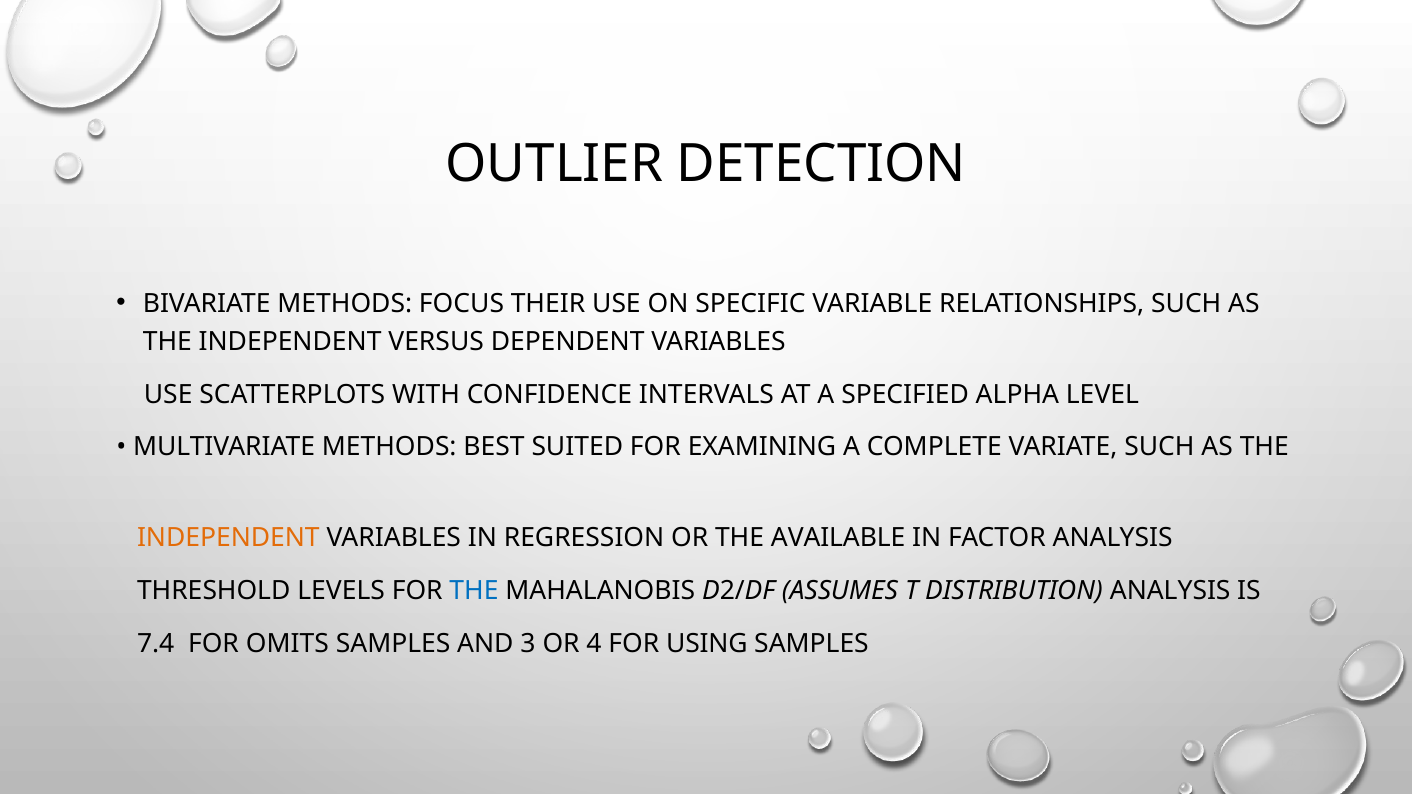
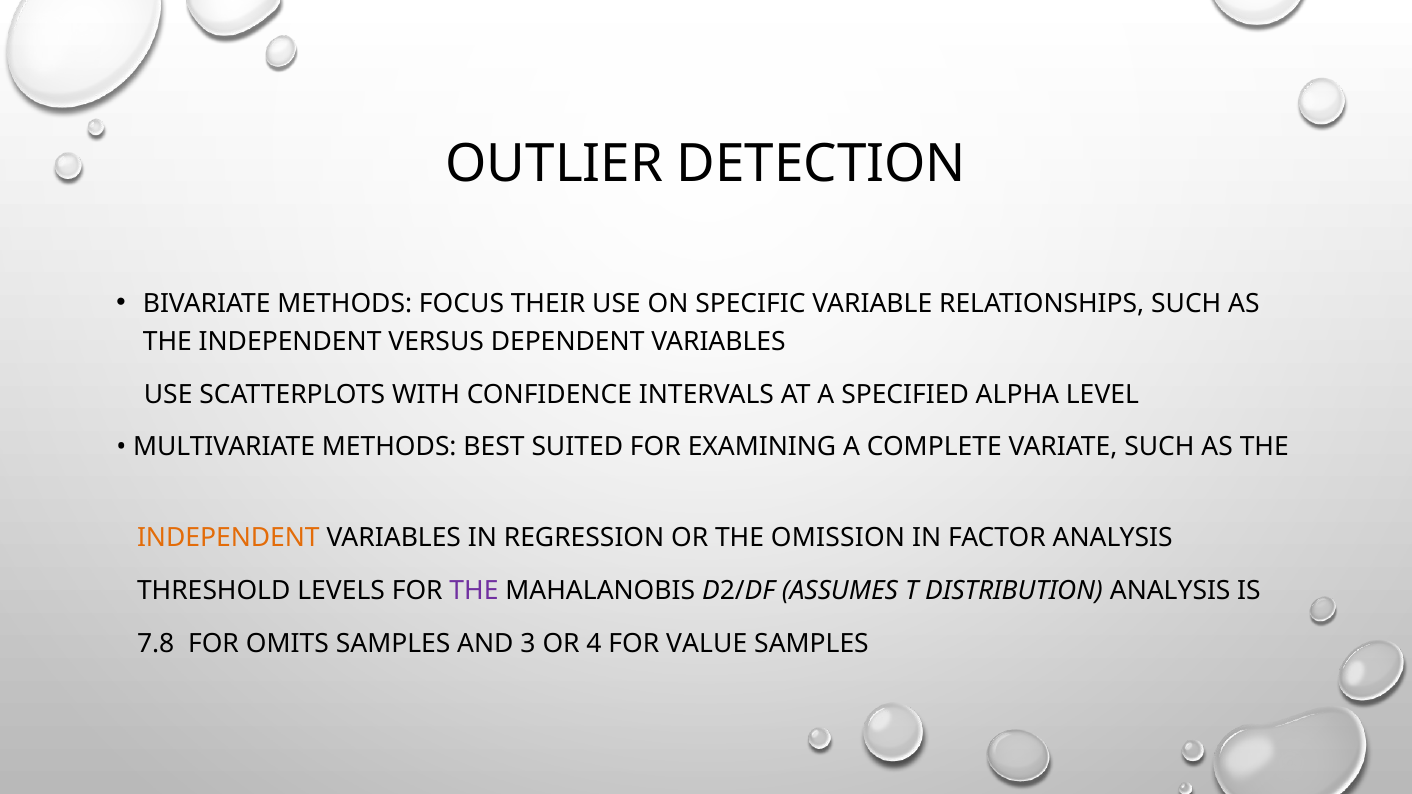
AVAILABLE: AVAILABLE -> OMISSION (838, 538)
THE colour: blue -> purple (474, 591)
7.4: 7.4 -> 7.8 (156, 644)
USING: USING -> VALUE (707, 644)
